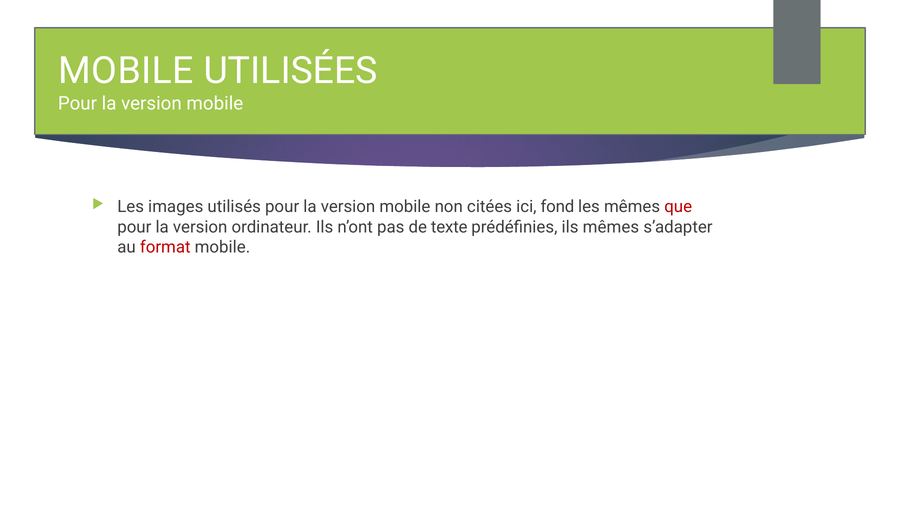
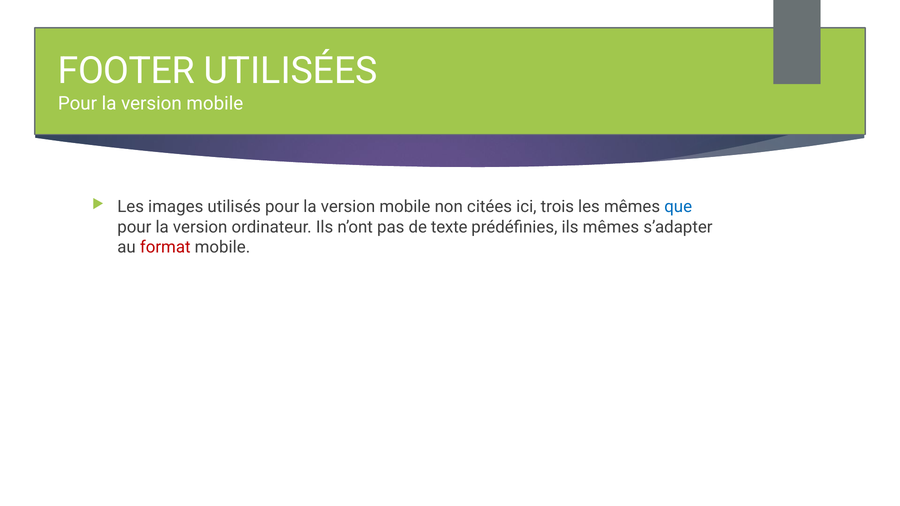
MOBILE: MOBILE -> FOOTER (126, 71)
fond: fond -> trois (557, 207)
que colour: red -> blue (678, 207)
